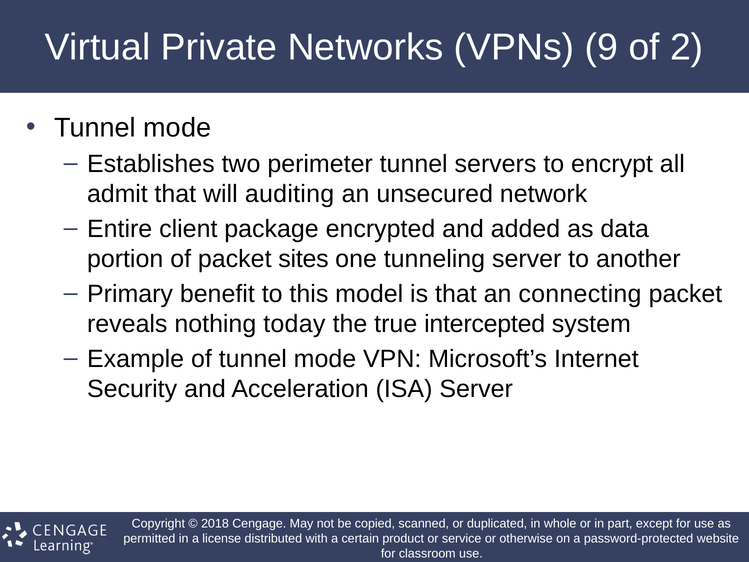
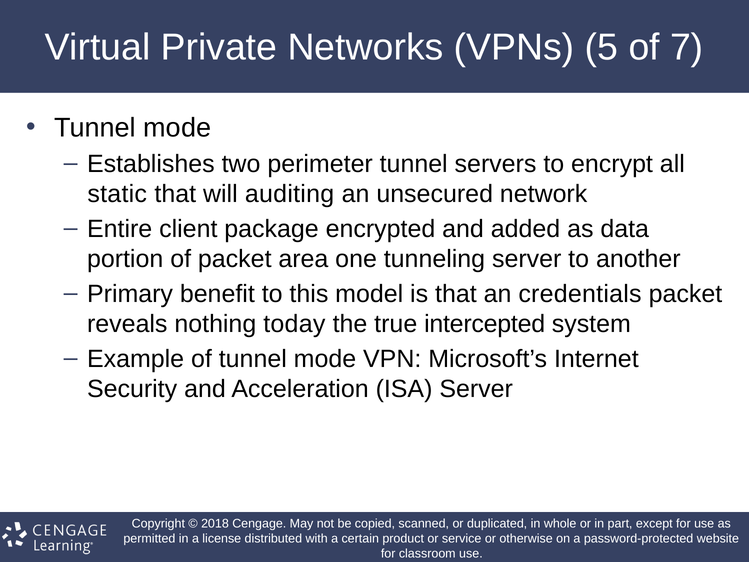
9: 9 -> 5 (601, 47)
2: 2 -> 7 (687, 47)
admit: admit -> static (117, 194)
sites: sites -> area (303, 259)
connecting: connecting -> credentials (580, 294)
